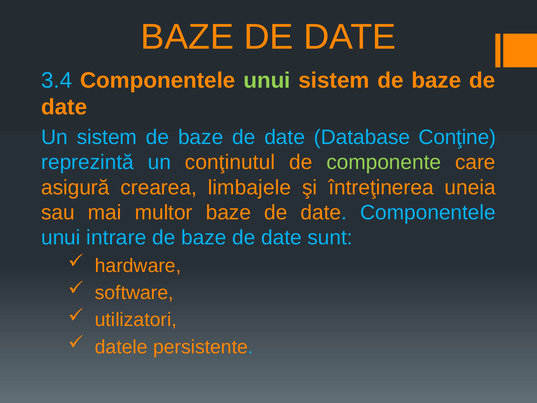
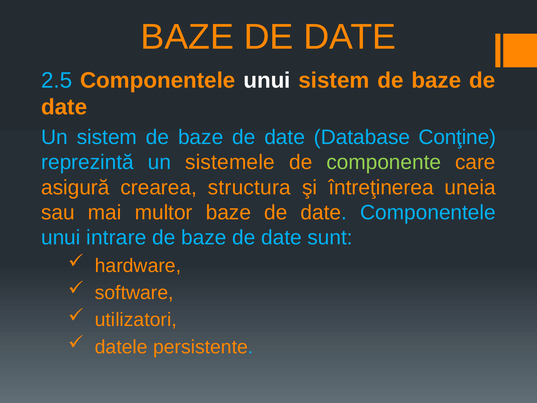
3.4: 3.4 -> 2.5 (57, 80)
unui colour: light green -> white (267, 80)
conţinutul: conţinutul -> sistemele (230, 162)
limbajele: limbajele -> structura (249, 187)
